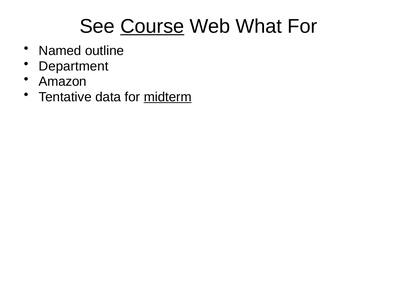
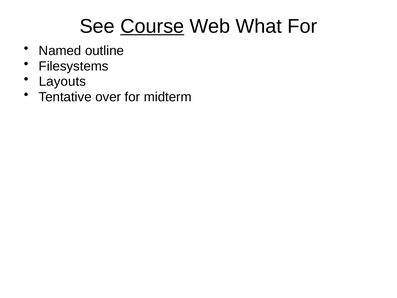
Department: Department -> Filesystems (74, 66)
Amazon: Amazon -> Layouts (63, 81)
data: data -> over (108, 97)
midterm underline: present -> none (168, 97)
